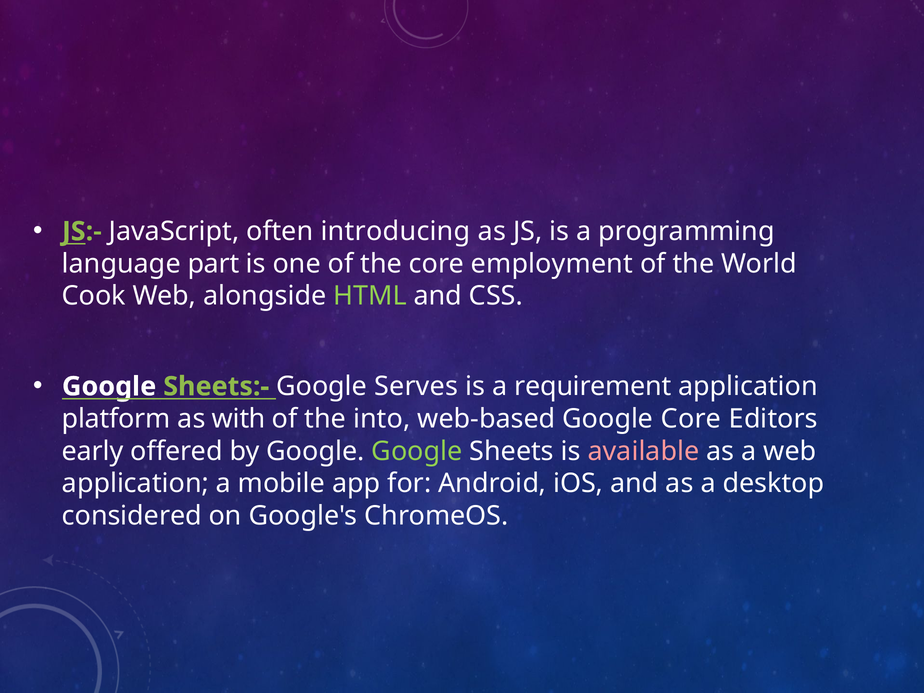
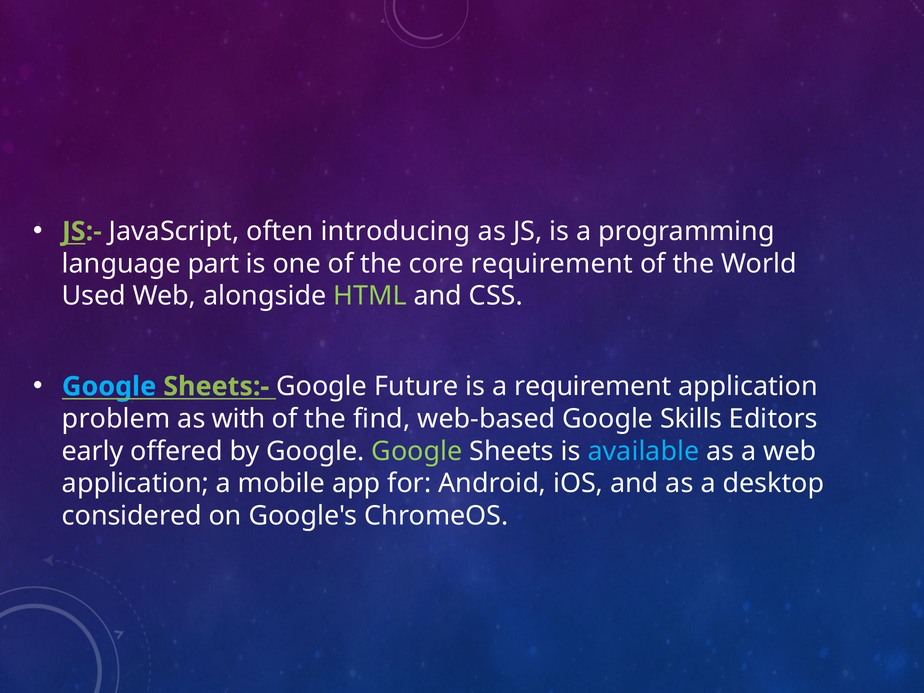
core employment: employment -> requirement (552, 264)
Cook: Cook -> Used (94, 296)
Google colour: white -> light blue (109, 386)
Serves: Serves -> Future (416, 386)
platform: platform -> problem (116, 419)
into: into -> find (382, 419)
Google Core: Core -> Skills (691, 419)
available colour: pink -> light blue (643, 451)
